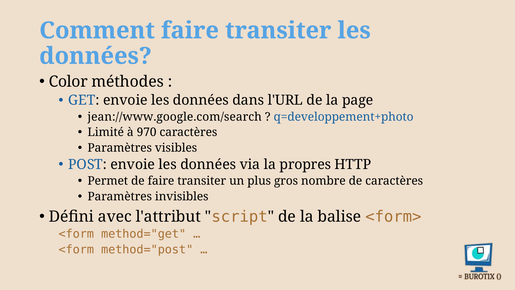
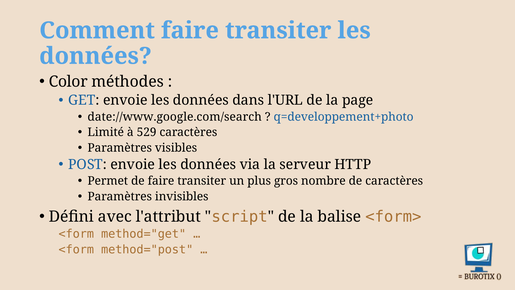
jean://www.google.com/search: jean://www.google.com/search -> date://www.google.com/search (175, 117)
970: 970 -> 529 (147, 132)
propres: propres -> serveur (305, 164)
